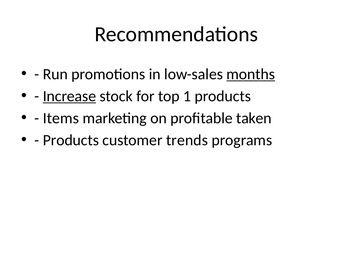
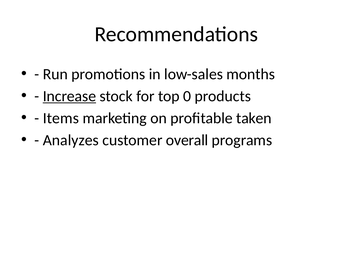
months underline: present -> none (251, 74)
1: 1 -> 0 (187, 96)
Products: Products -> Analyzes (71, 140)
trends: trends -> overall (187, 140)
